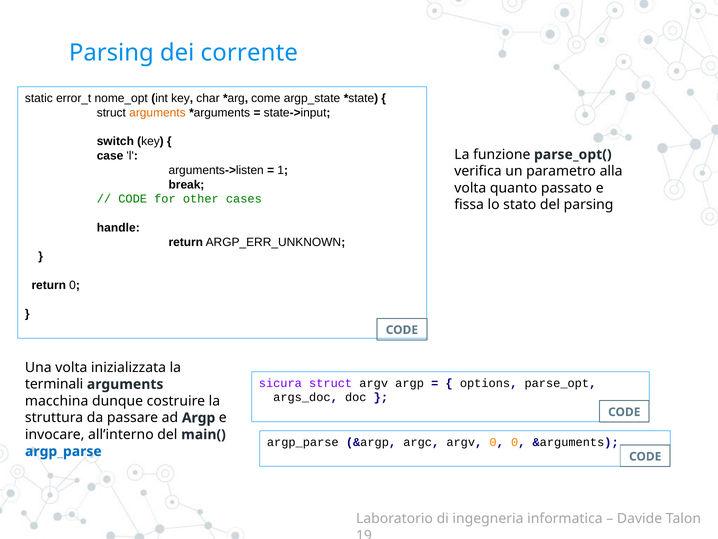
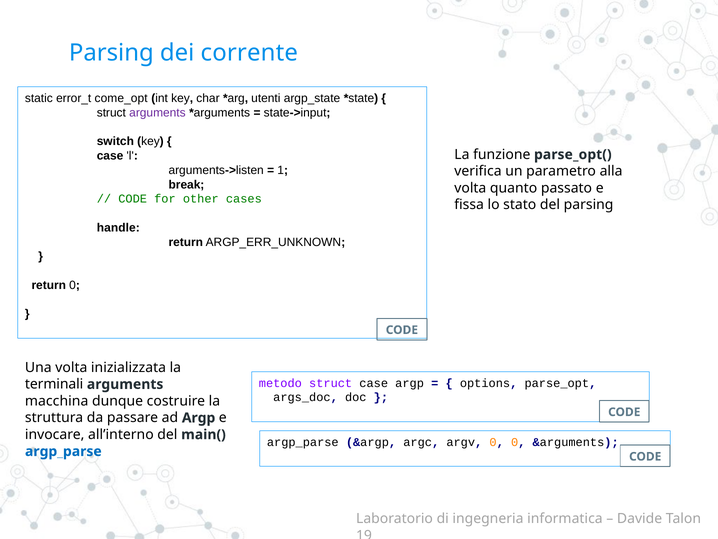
nome_opt: nome_opt -> come_opt (121, 98)
come: come -> utenti (266, 98)
arguments colour: orange -> purple (157, 113)
sicura: sicura -> metodo (280, 383)
struct argv: argv -> case (374, 383)
